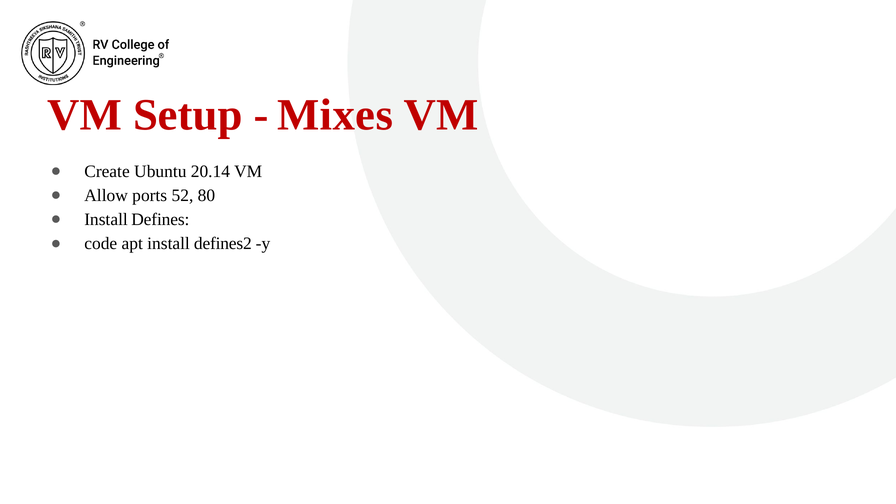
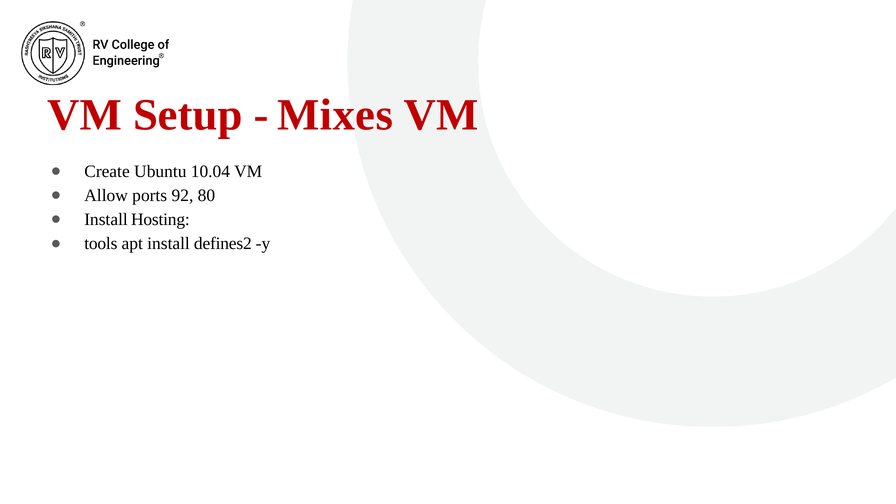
20.14: 20.14 -> 10.04 (210, 171)
52: 52 -> 92 (182, 196)
Defines: Defines -> Hosting (160, 220)
code: code -> tools (101, 244)
